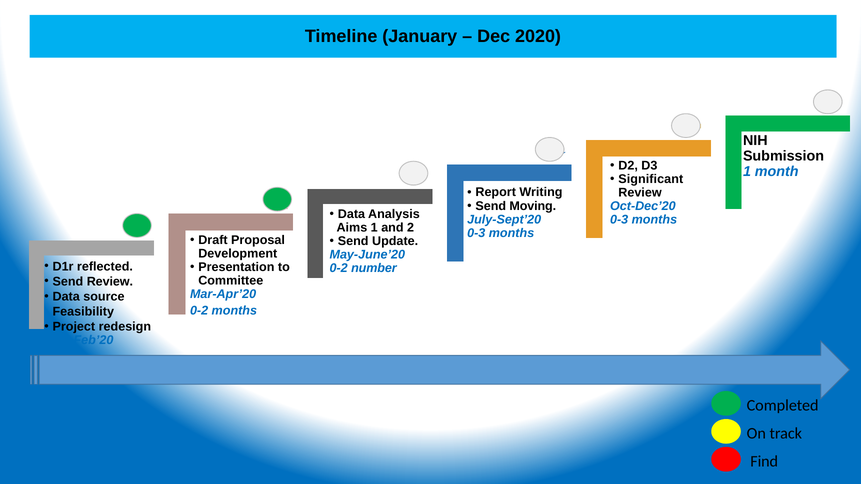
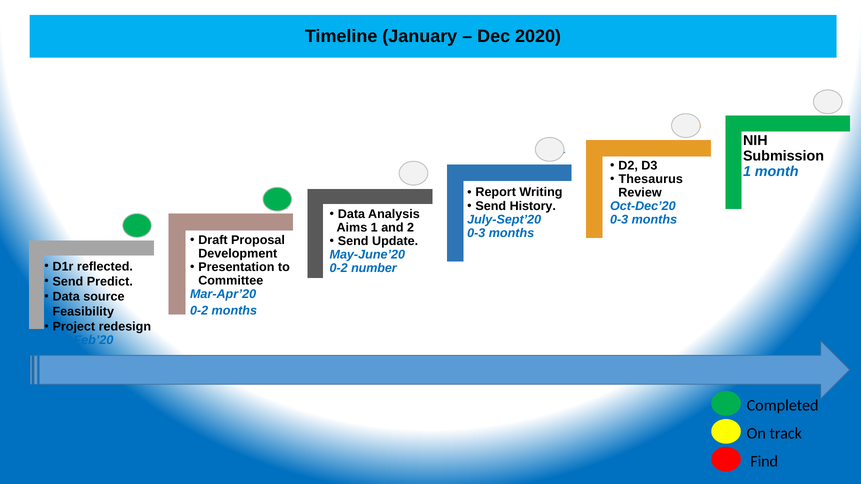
Significant: Significant -> Thesaurus (651, 179)
Moving: Moving -> History (533, 206)
Send Review: Review -> Predict (110, 282)
